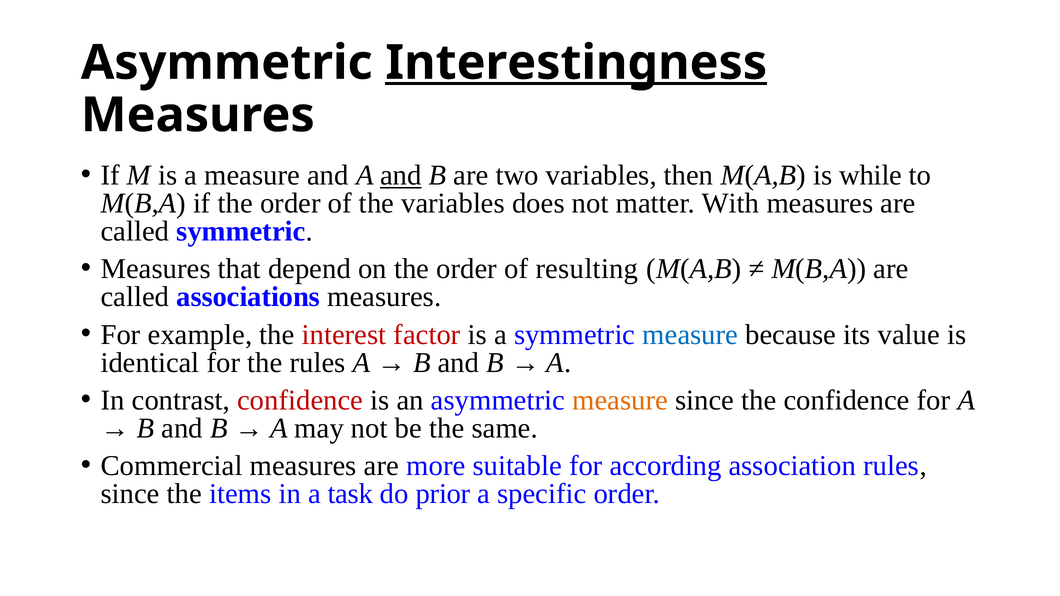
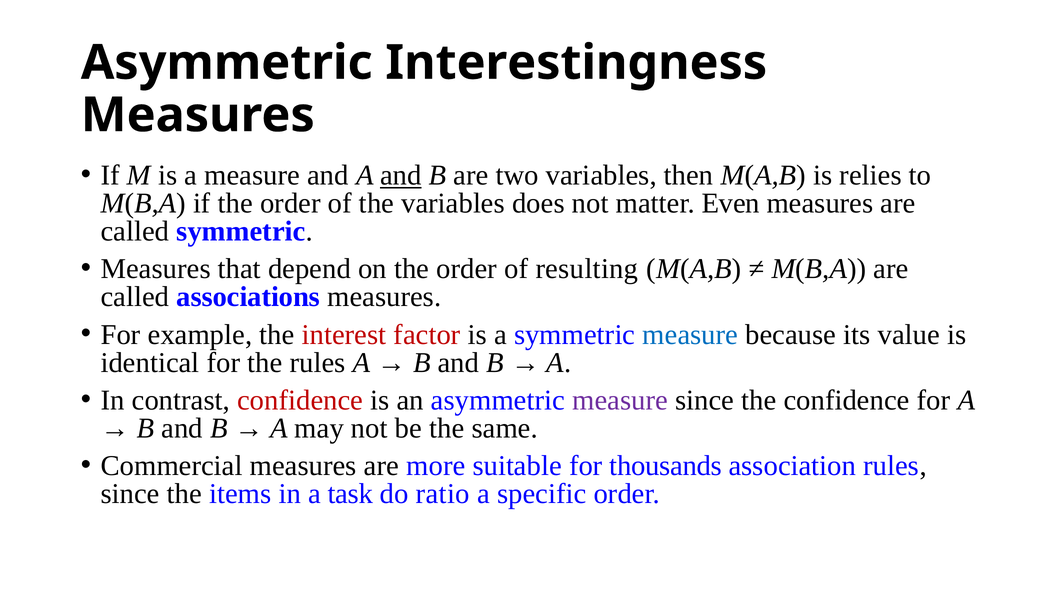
Interestingness underline: present -> none (576, 63)
while: while -> relies (871, 176)
With: With -> Even (731, 203)
measure colour: orange -> purple (620, 401)
according: according -> thousands (666, 466)
prior: prior -> ratio (443, 494)
